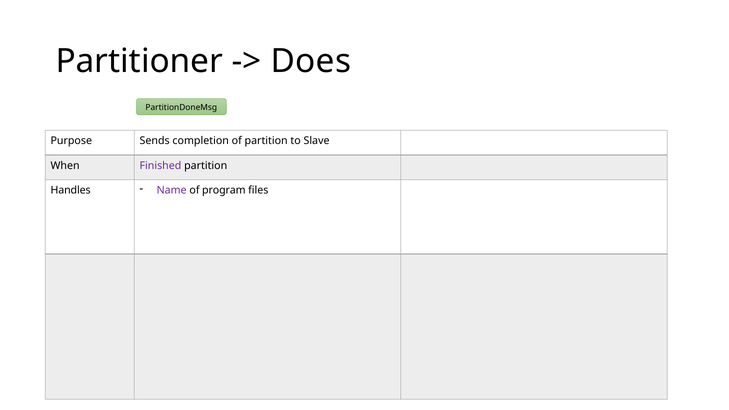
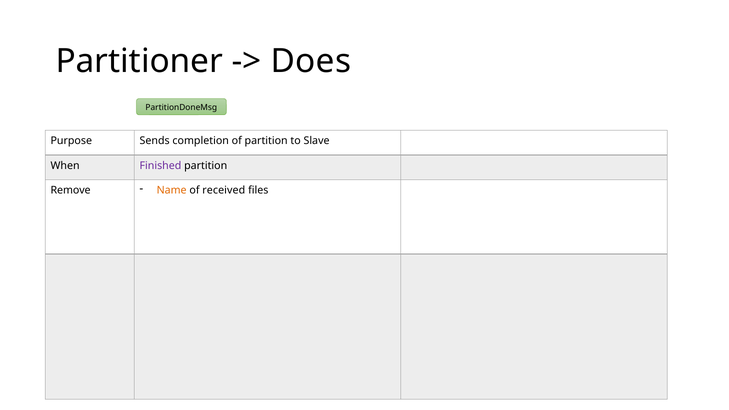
Handles: Handles -> Remove (71, 190)
Name colour: purple -> orange (172, 190)
program: program -> received (224, 190)
